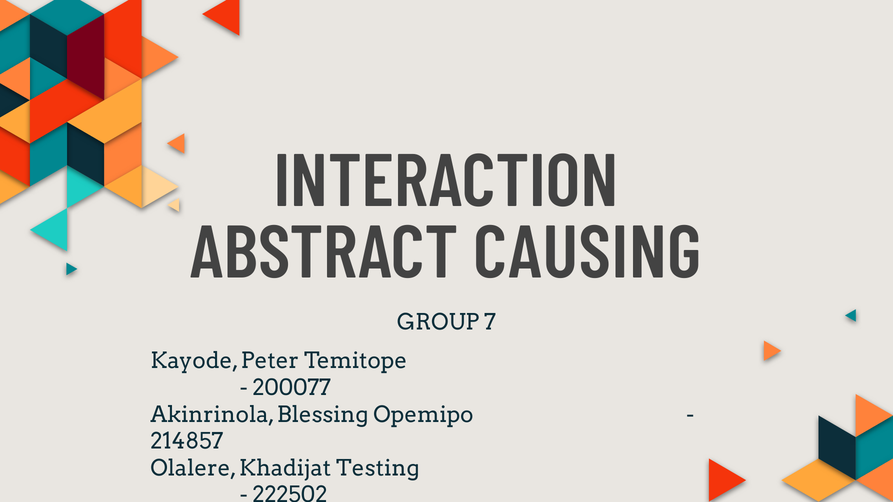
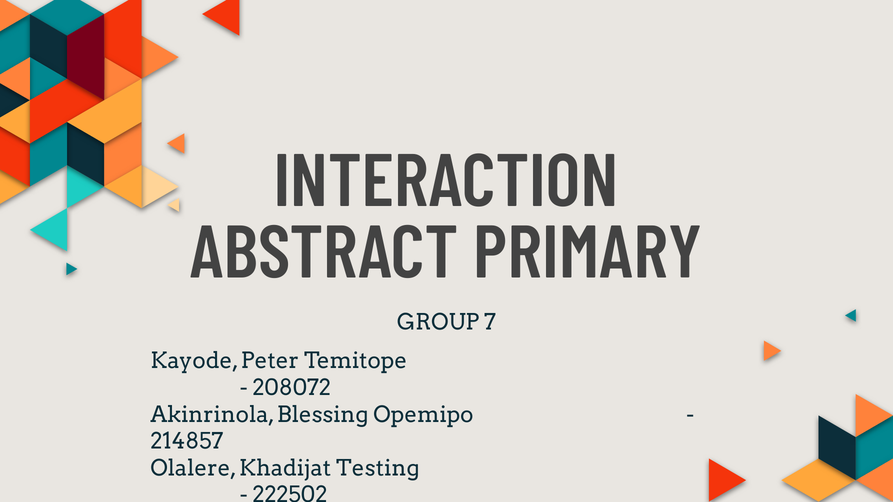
CAUSING: CAUSING -> PRIMARY (588, 253)
200077: 200077 -> 208072 (292, 388)
